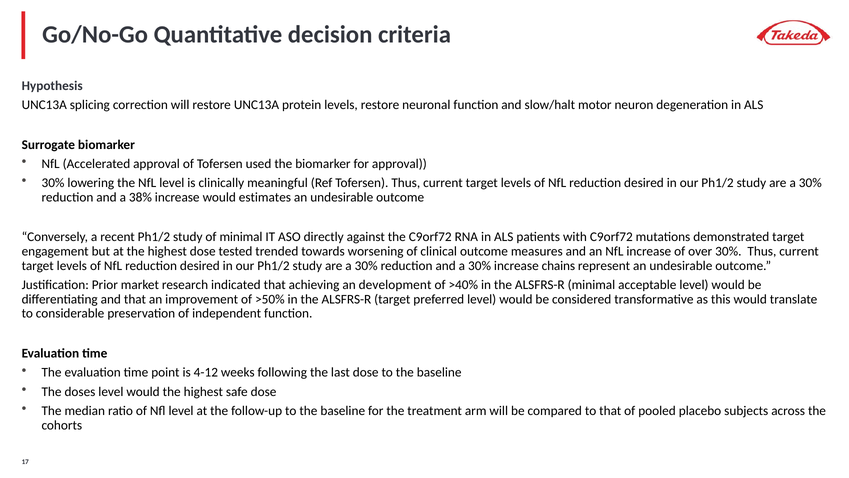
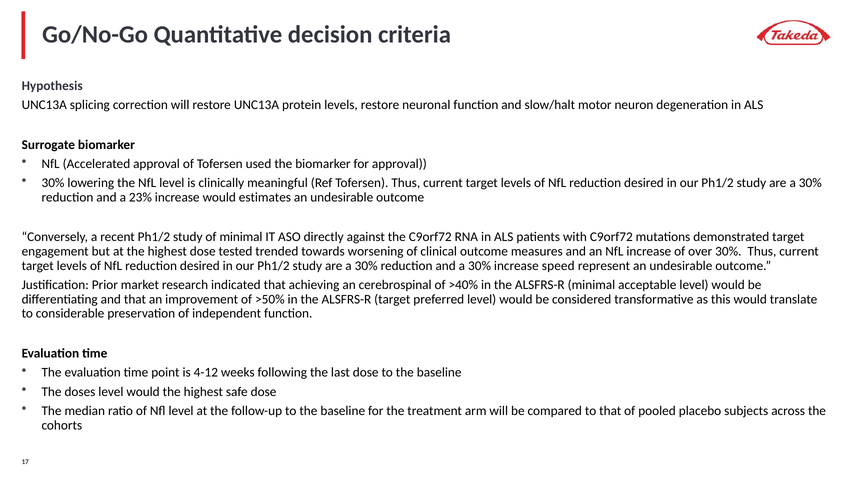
38%: 38% -> 23% (140, 197)
chains: chains -> speed (558, 266)
development: development -> cerebrospinal (395, 285)
